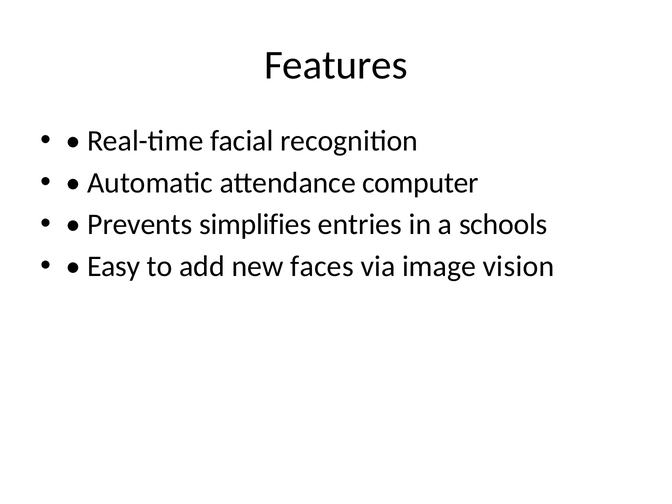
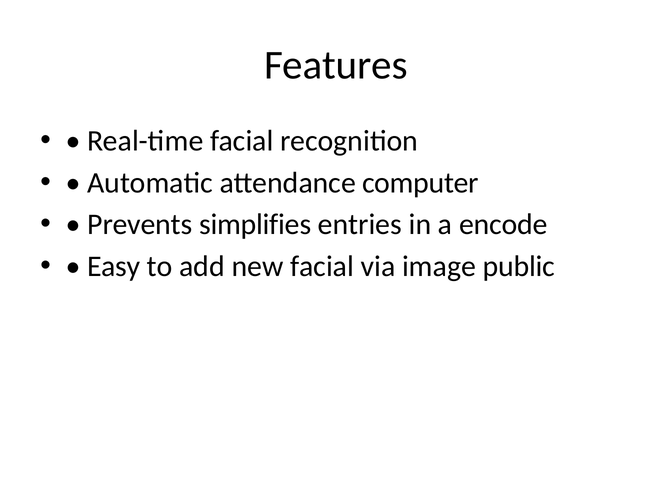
schools: schools -> encode (503, 225)
new faces: faces -> facial (322, 266)
vision: vision -> public (519, 266)
